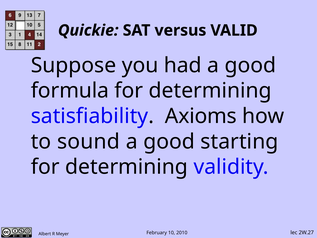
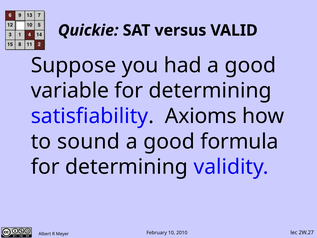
formula: formula -> variable (70, 91)
starting: starting -> formula (239, 141)
